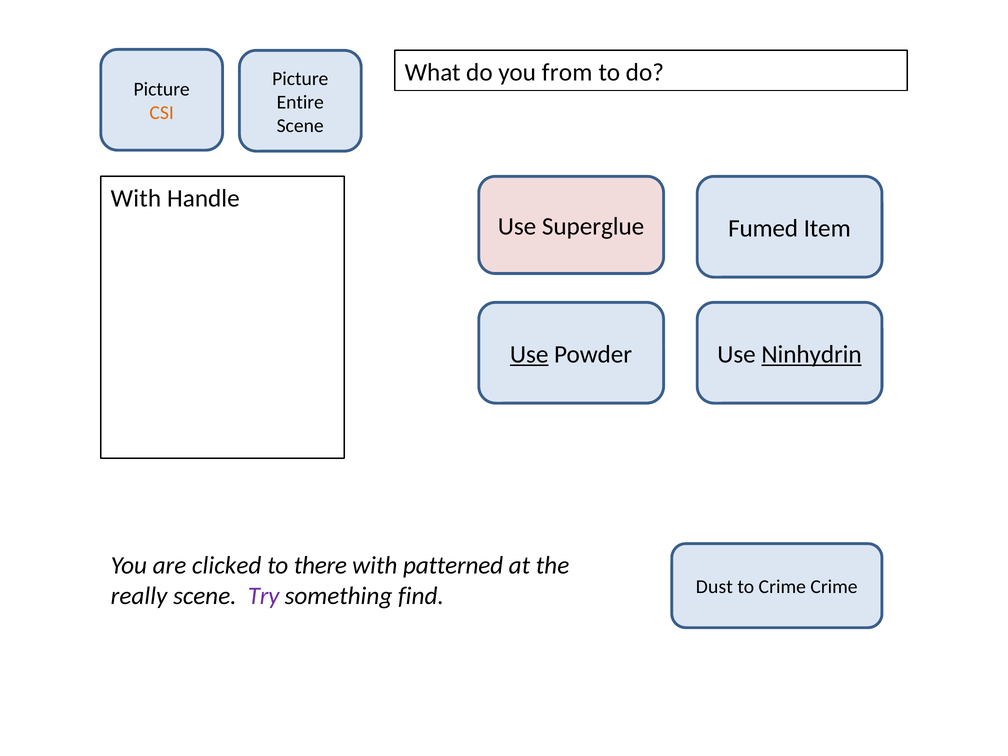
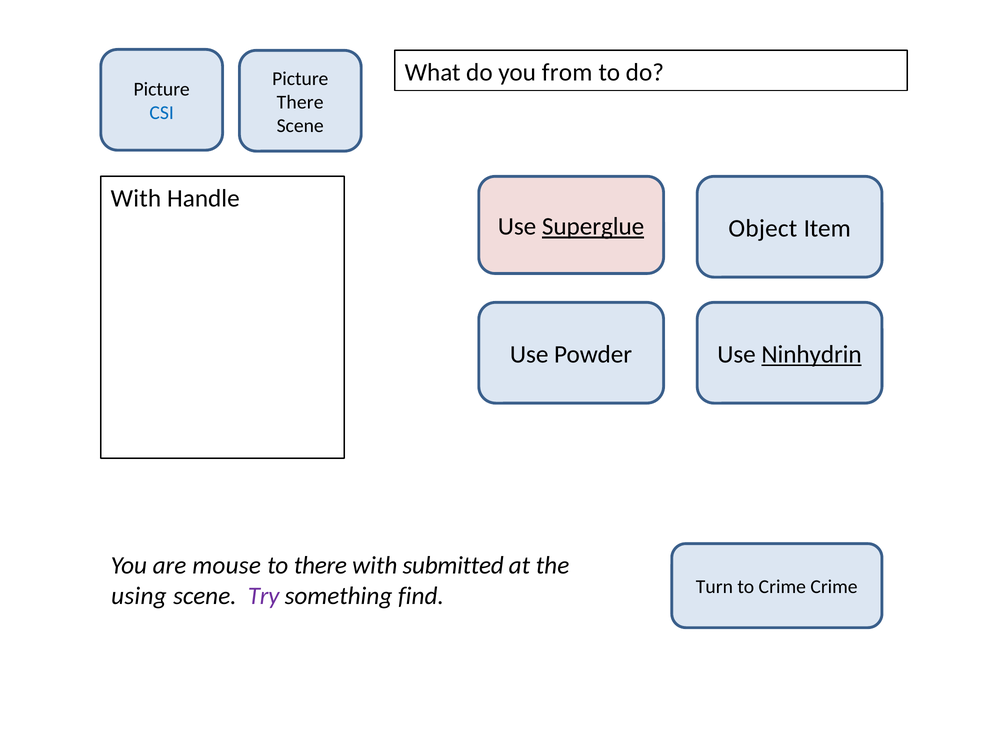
Entire: Entire -> There (300, 102)
CSI colour: orange -> blue (162, 113)
Superglue underline: none -> present (593, 227)
Fumed: Fumed -> Object (763, 228)
Use underline: present -> none (529, 354)
clicked: clicked -> mouse (227, 565)
patterned: patterned -> submitted (453, 565)
Dust: Dust -> Turn (714, 587)
really: really -> using (139, 596)
